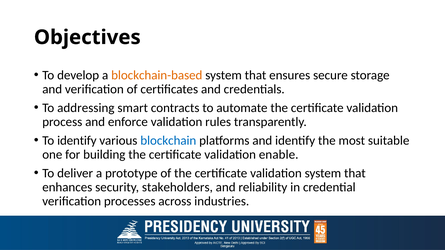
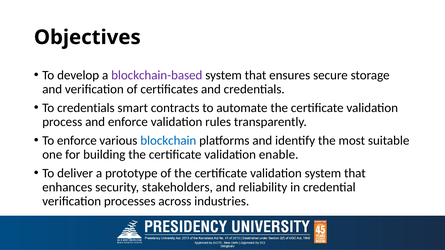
blockchain-based colour: orange -> purple (157, 75)
To addressing: addressing -> credentials (86, 108)
To identify: identify -> enforce (77, 141)
